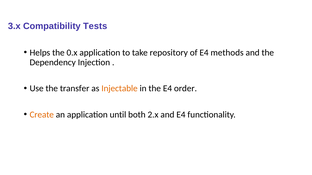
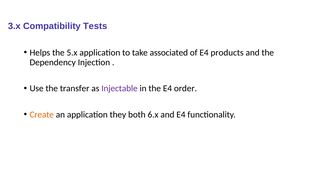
0.x: 0.x -> 5.x (72, 53)
repository: repository -> associated (169, 53)
methods: methods -> products (227, 53)
Injectable colour: orange -> purple (120, 89)
until: until -> they (118, 115)
2.x: 2.x -> 6.x (153, 115)
